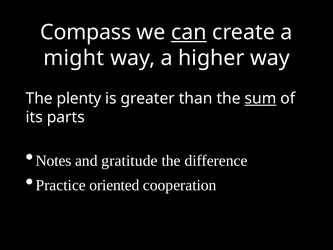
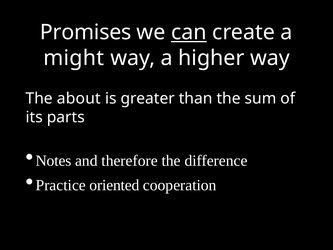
Compass: Compass -> Promises (86, 32)
plenty: plenty -> about (79, 98)
sum underline: present -> none (260, 98)
gratitude: gratitude -> therefore (130, 160)
